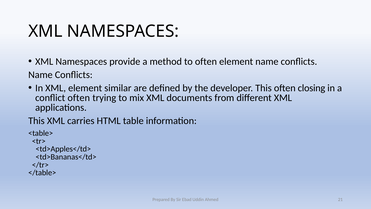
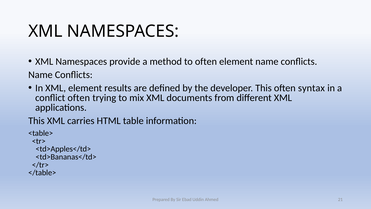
similar: similar -> results (118, 88)
closing: closing -> syntax (311, 88)
